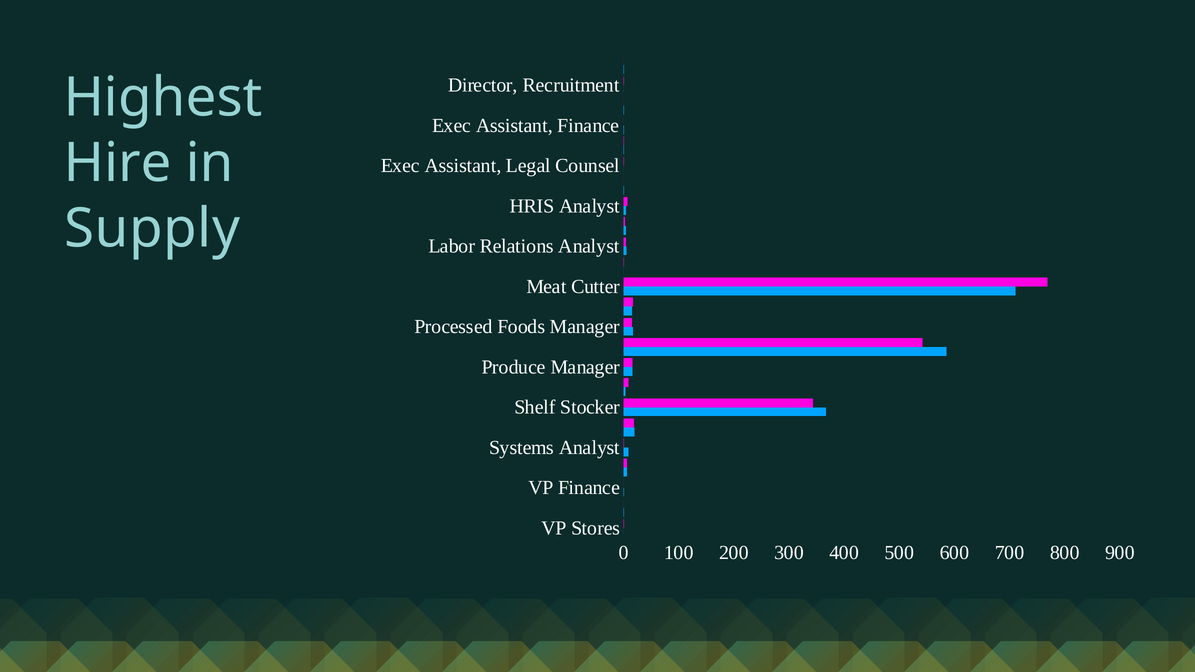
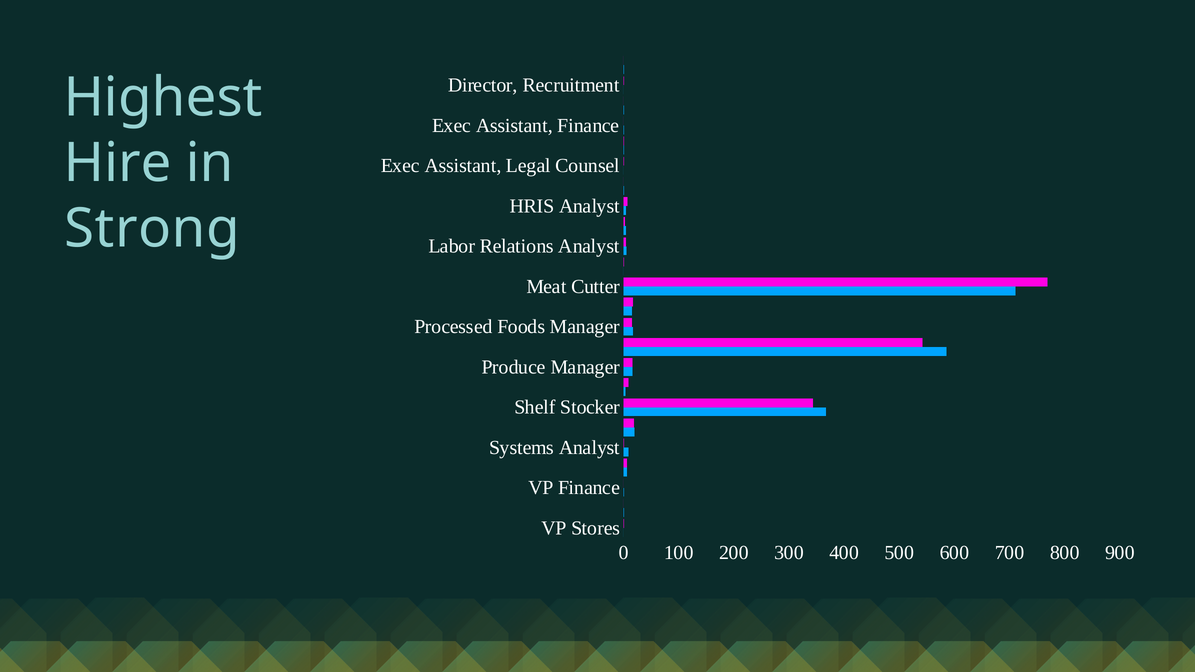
Supply: Supply -> Strong (152, 229)
